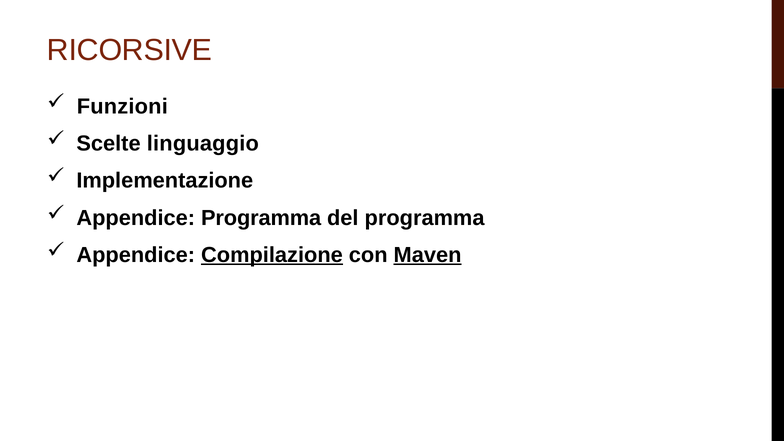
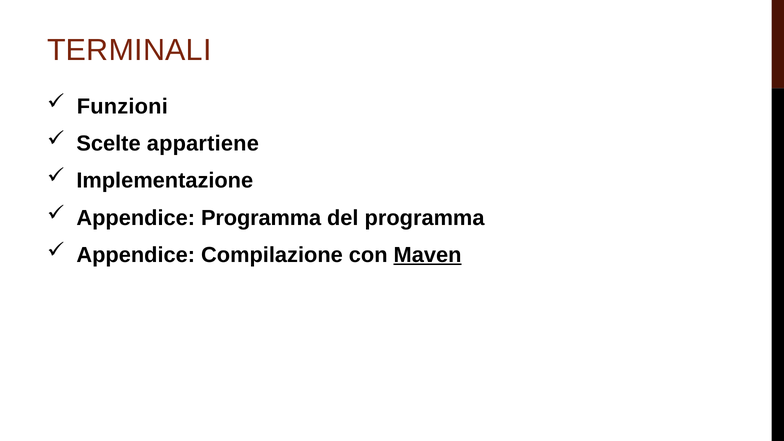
RICORSIVE: RICORSIVE -> TERMINALI (129, 50)
linguaggio: linguaggio -> appartiene (203, 144)
Compilazione underline: present -> none (272, 255)
